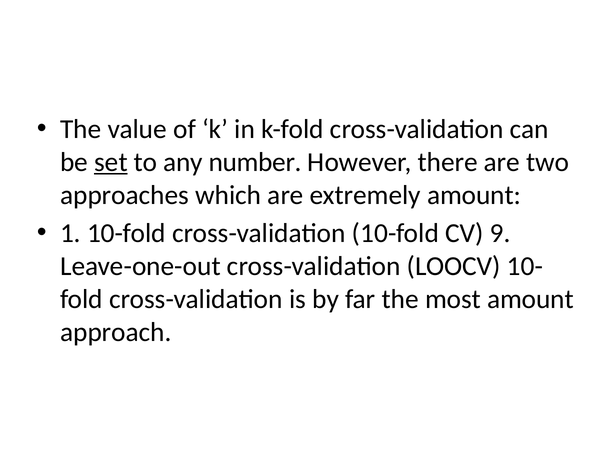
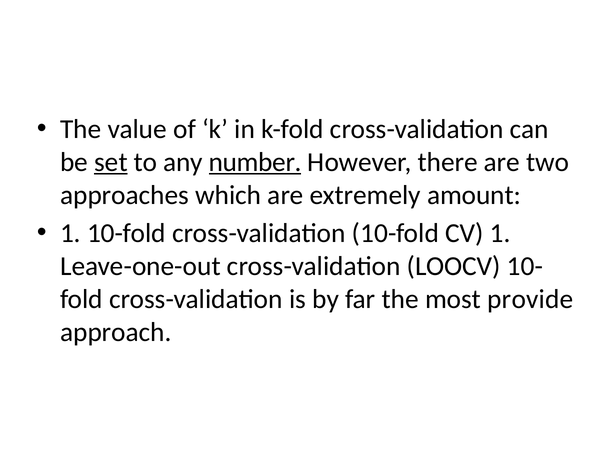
number underline: none -> present (255, 162)
CV 9: 9 -> 1 (500, 233)
most amount: amount -> provide (530, 299)
